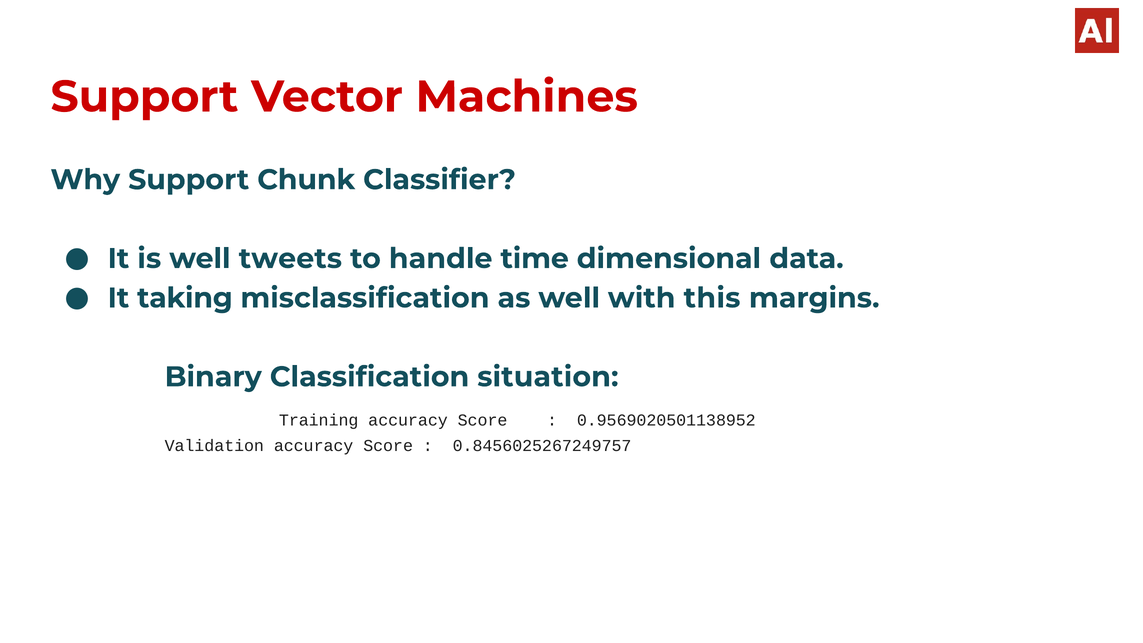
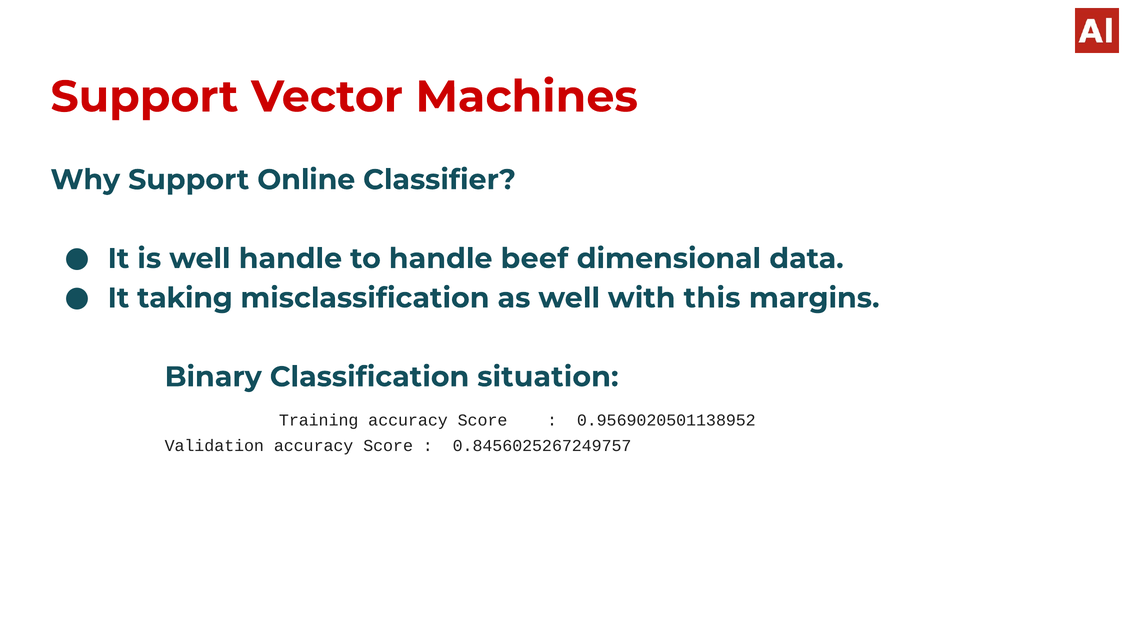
Chunk: Chunk -> Online (306, 180)
well tweets: tweets -> handle (290, 259)
time: time -> beef (534, 259)
